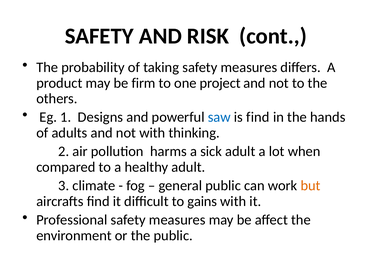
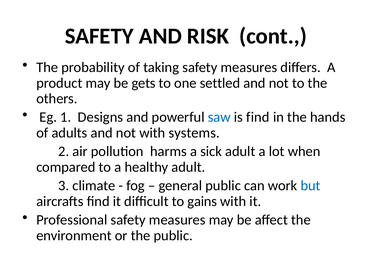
firm: firm -> gets (144, 83)
project: project -> settled (220, 83)
thinking: thinking -> systems (194, 133)
but colour: orange -> blue (311, 186)
